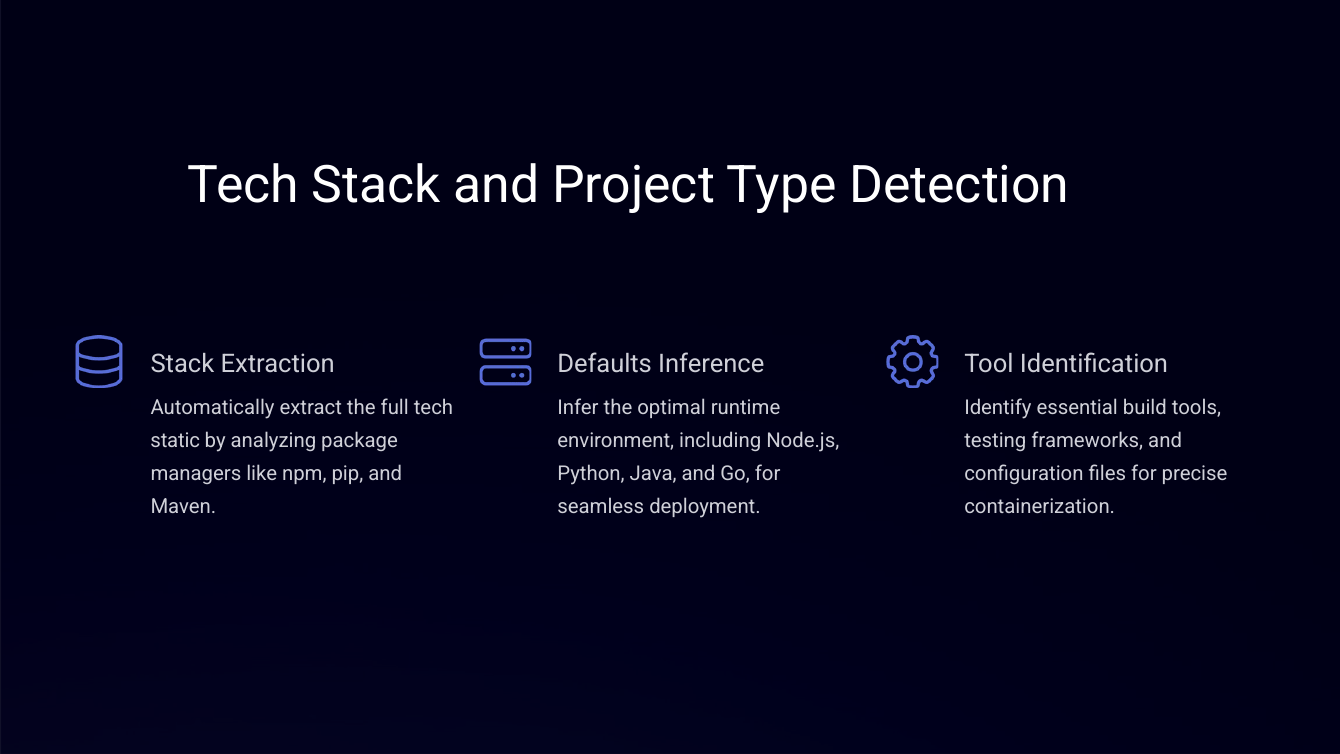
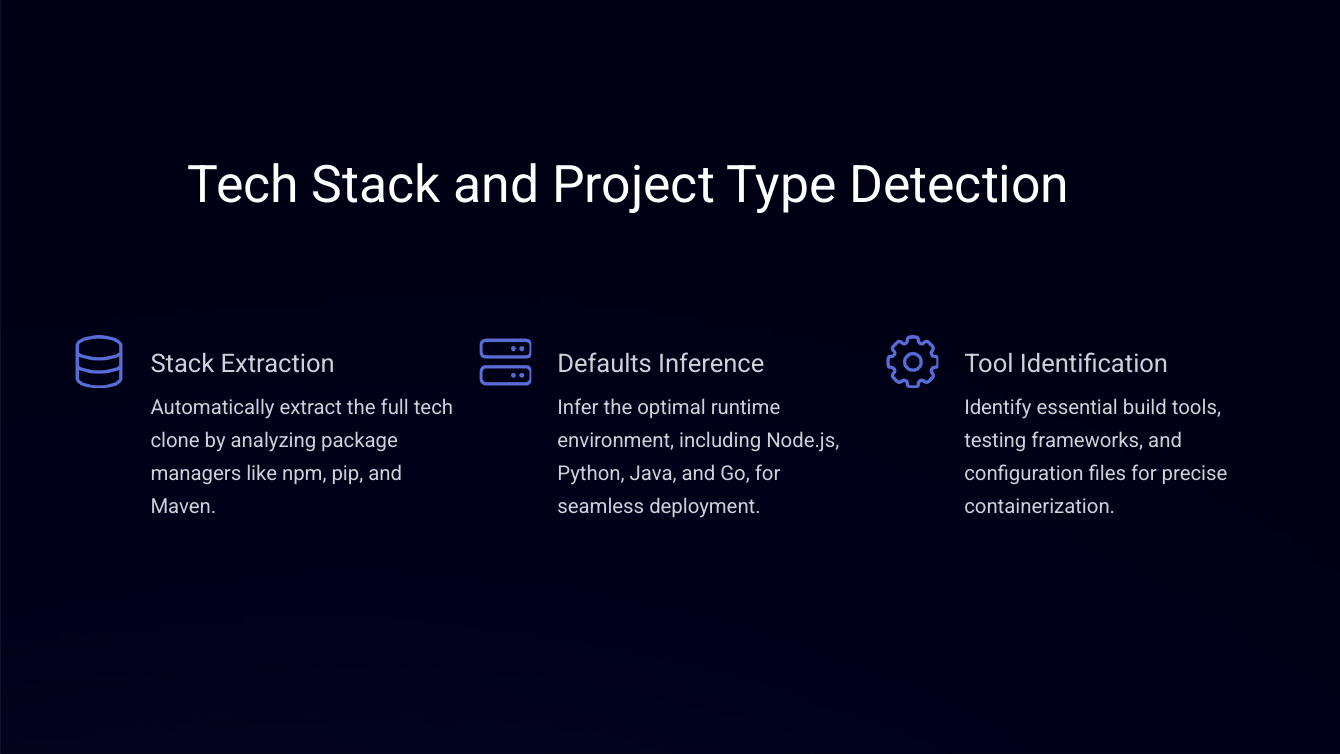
static: static -> clone (175, 441)
